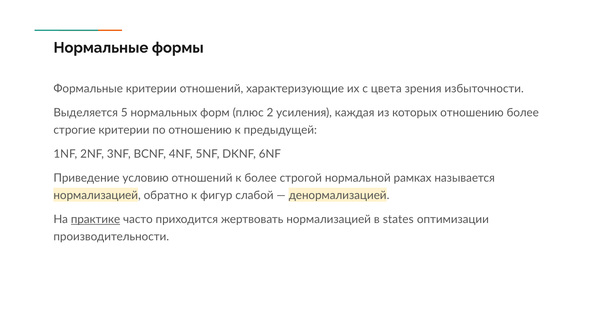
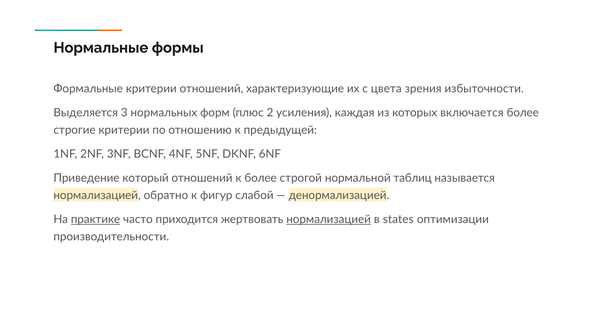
5: 5 -> 3 (124, 113)
которых отношению: отношению -> включается (472, 113)
условию: условию -> который (146, 178)
рамках: рамках -> таблиц (413, 178)
нормализацией underline: none -> present (329, 220)
